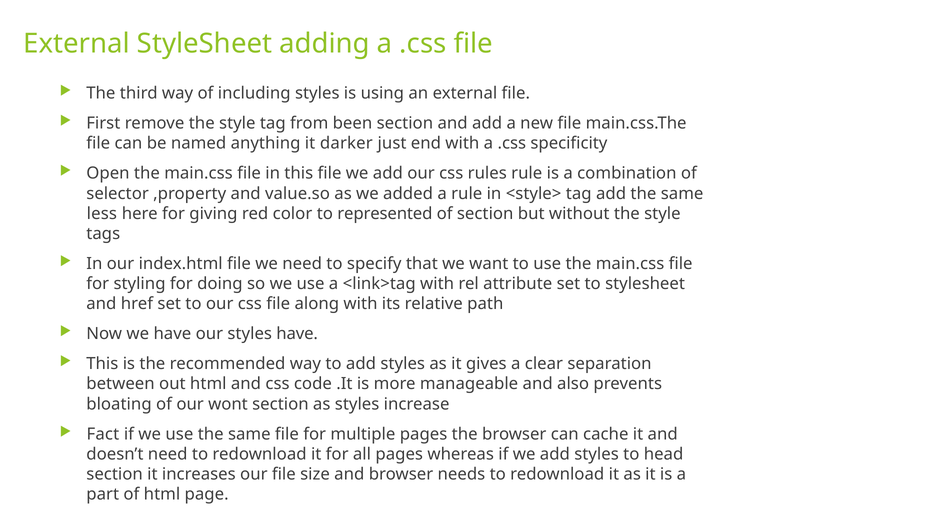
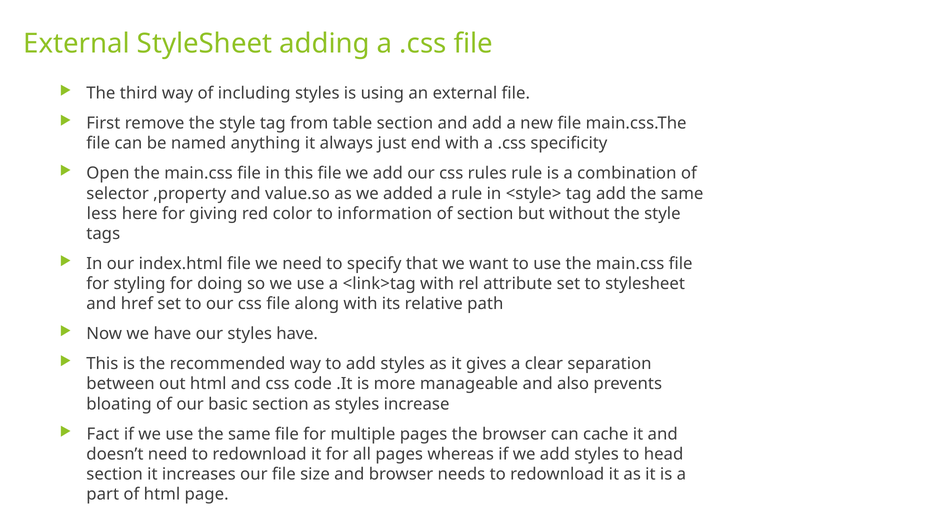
been: been -> table (352, 124)
darker: darker -> always (346, 144)
represented: represented -> information (385, 214)
wont: wont -> basic (228, 405)
